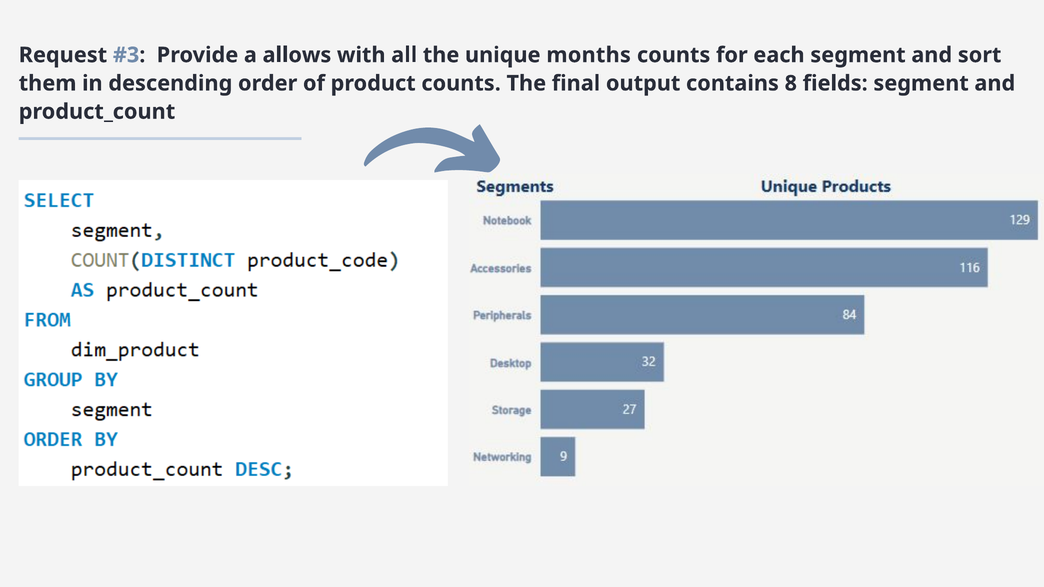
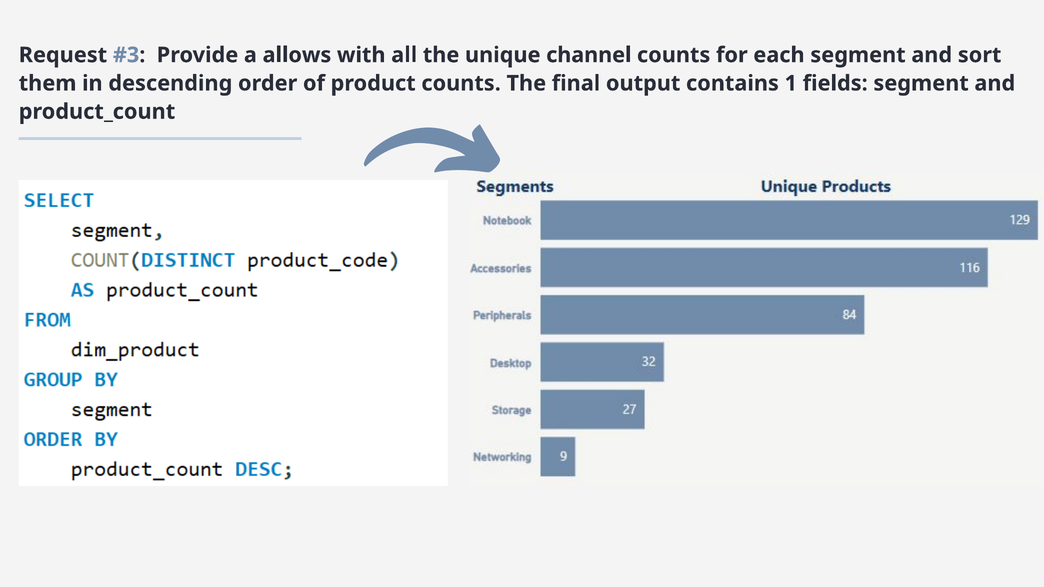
months: months -> channel (589, 55)
8: 8 -> 1 (791, 83)
